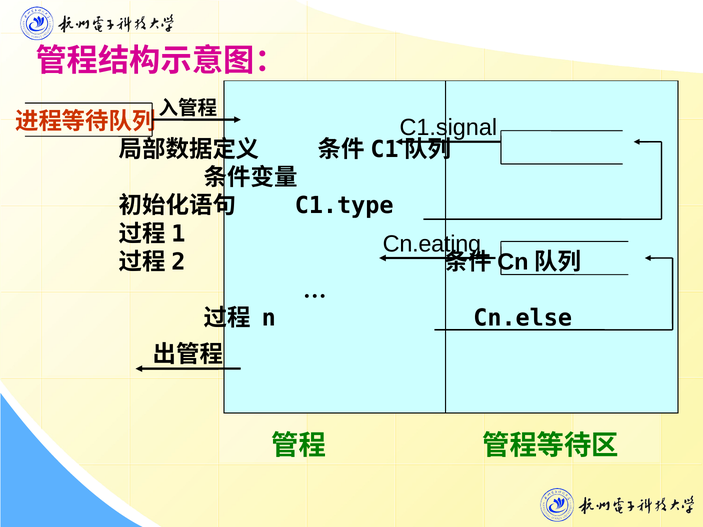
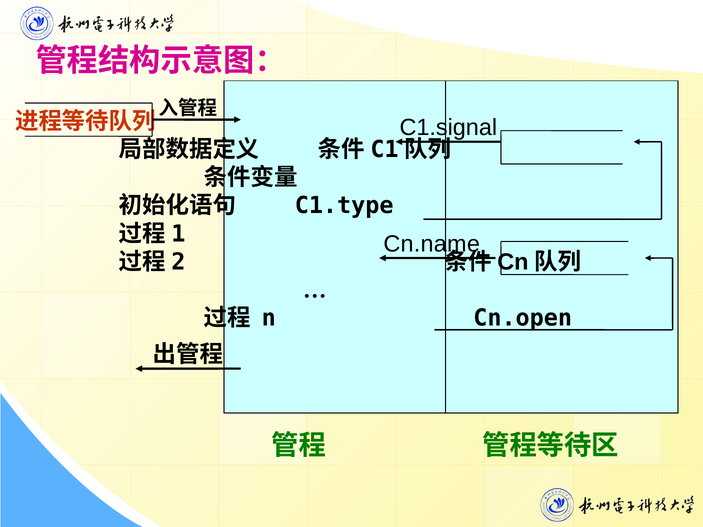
Cn.eating: Cn.eating -> Cn.name (432, 244)
Cn.else: Cn.else -> Cn.open (523, 318)
